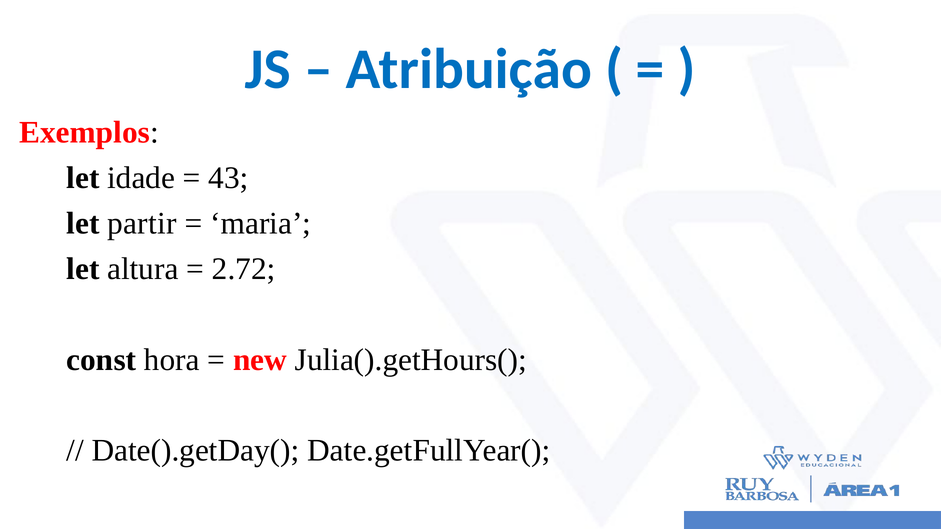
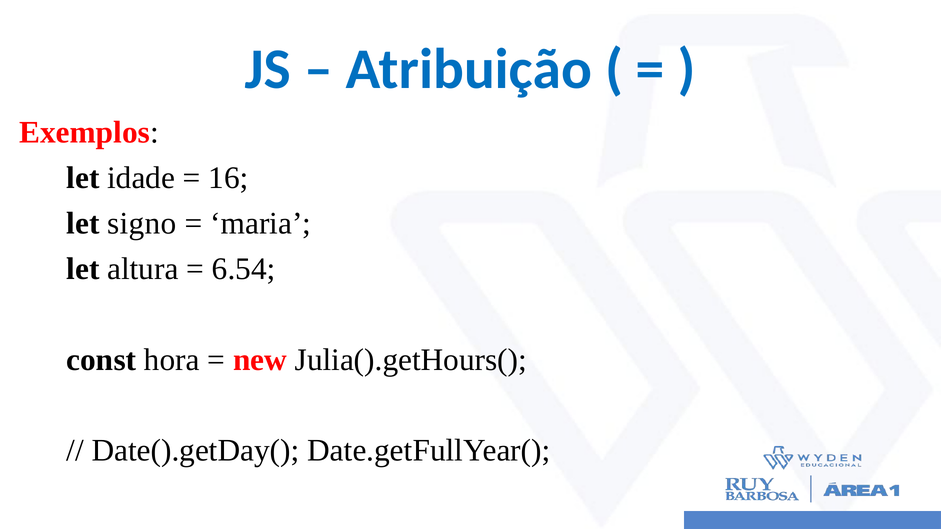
43: 43 -> 16 (228, 178)
partir: partir -> signo (142, 223)
2.72: 2.72 -> 6.54 (244, 269)
